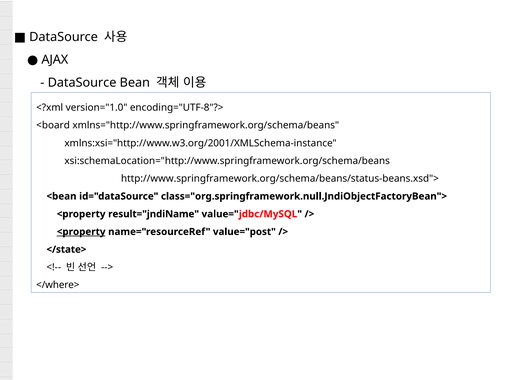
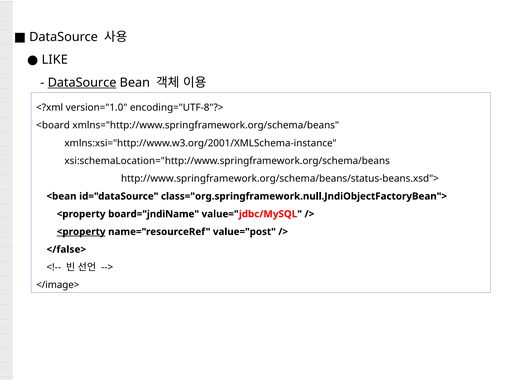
AJAX: AJAX -> LIKE (55, 60)
DataSource underline: none -> present (82, 83)
result="jndiName: result="jndiName -> board="jndiName (154, 214)
</state>: </state> -> </false> (66, 250)
</where>: </where> -> </image> (58, 285)
